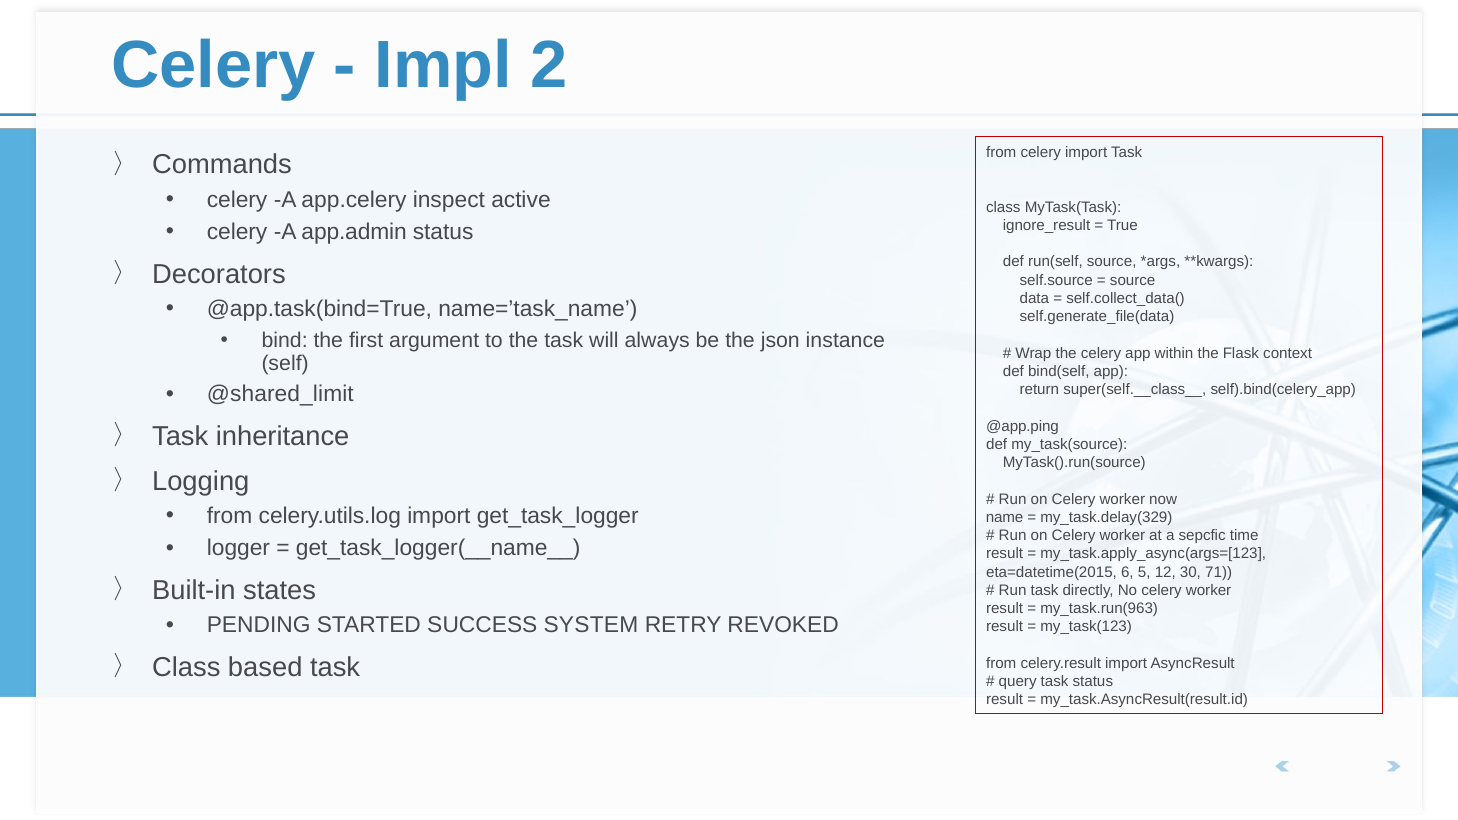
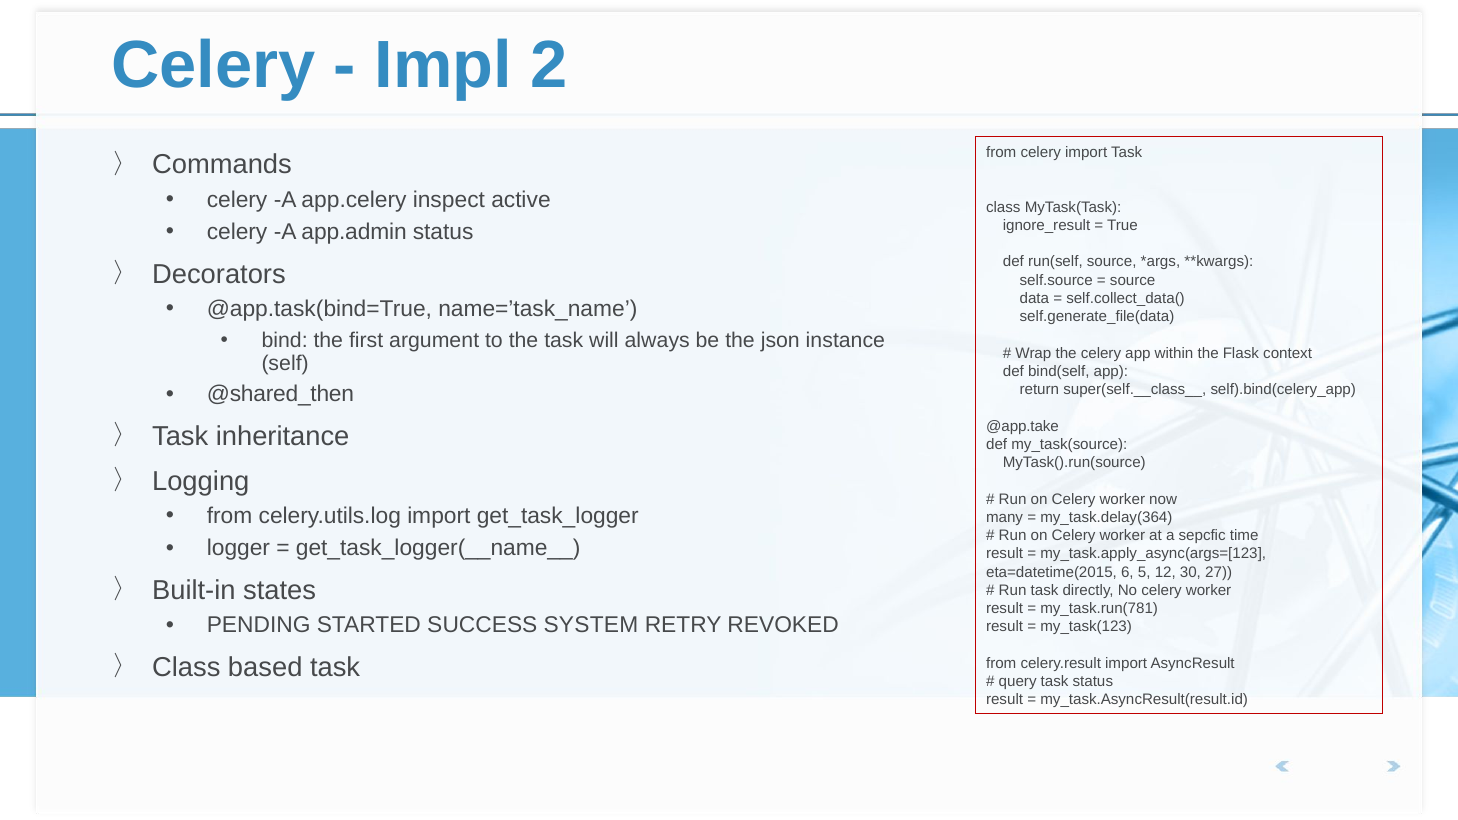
@shared_limit: @shared_limit -> @shared_then (280, 395)
@app.ping: @app.ping -> @app.take (1022, 426)
name: name -> many (1005, 517)
my_task.delay(329: my_task.delay(329 -> my_task.delay(364 (1106, 517)
71: 71 -> 27 (1219, 572)
my_task.run(963: my_task.run(963 -> my_task.run(781 (1099, 609)
